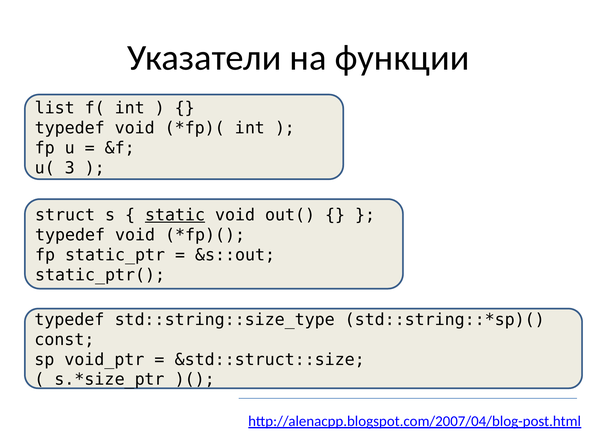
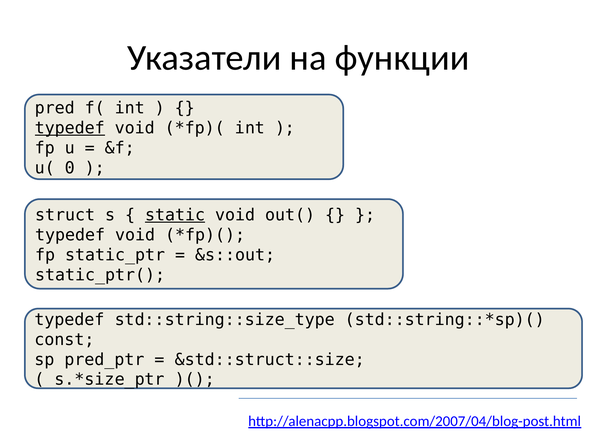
list: list -> pred (55, 108)
typedef underline: none -> present (70, 128)
3: 3 -> 0 (70, 168)
void_ptr: void_ptr -> pred_ptr (105, 359)
